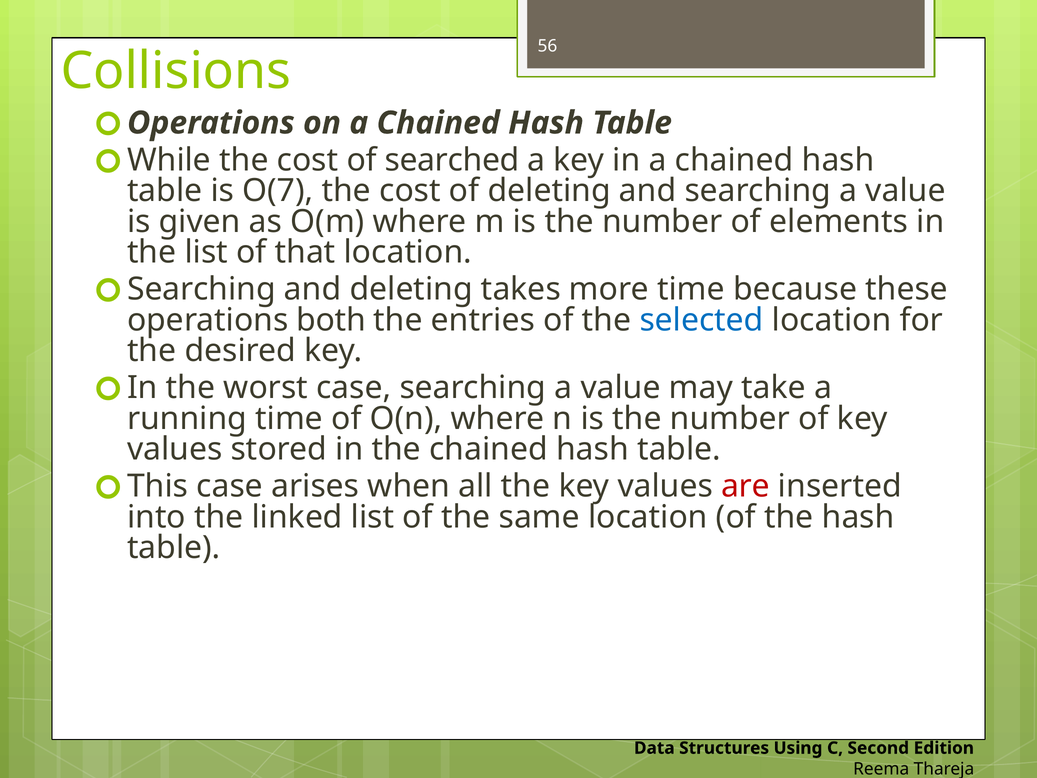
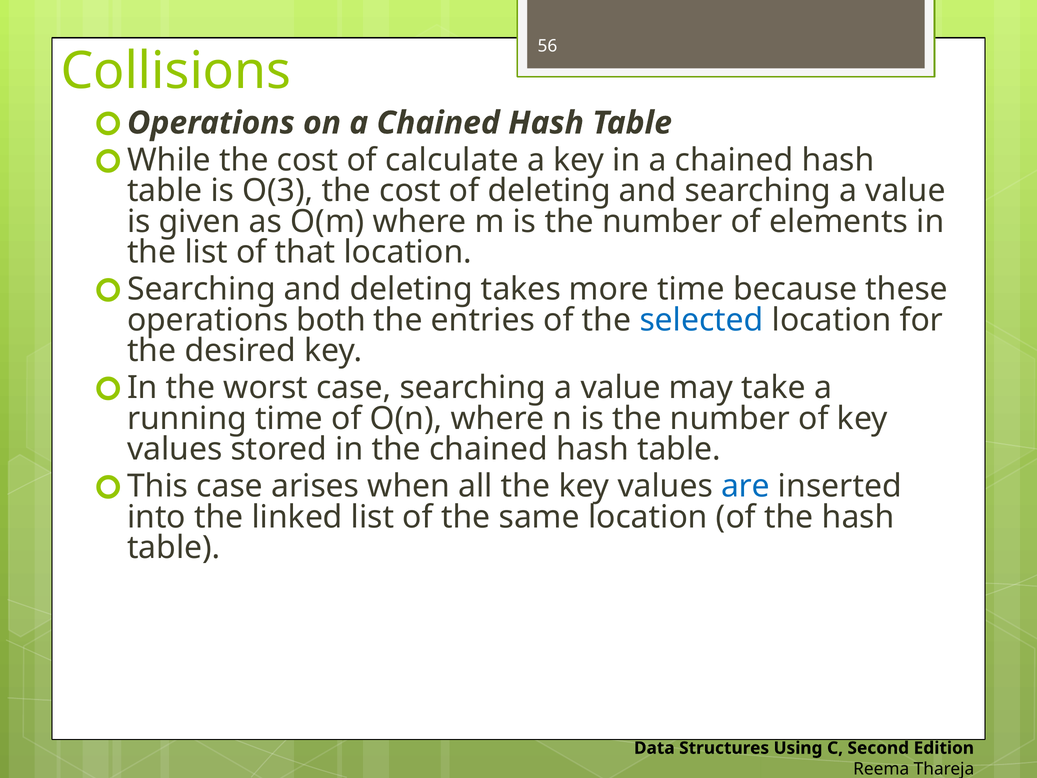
searched: searched -> calculate (452, 160)
O(7: O(7 -> O(3 (278, 191)
are colour: red -> blue (746, 486)
